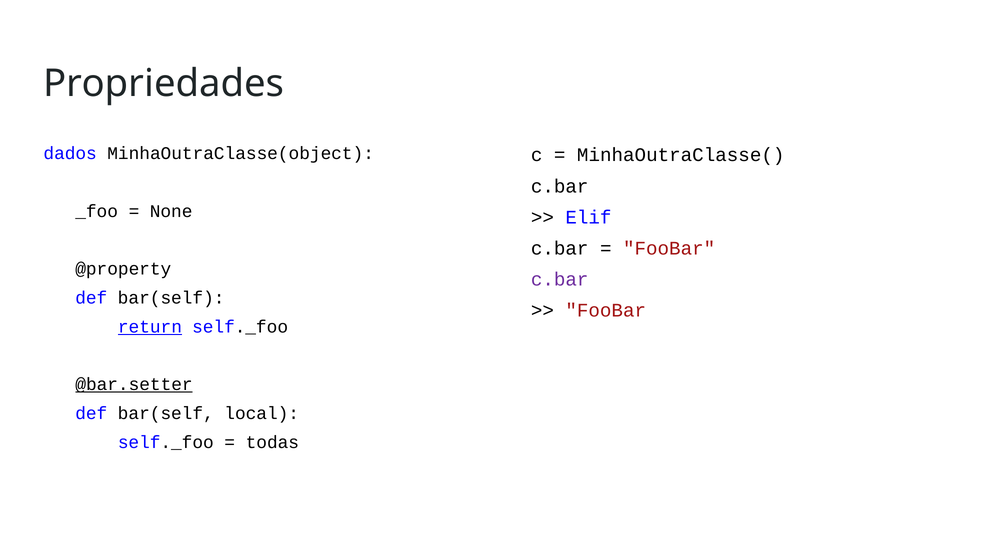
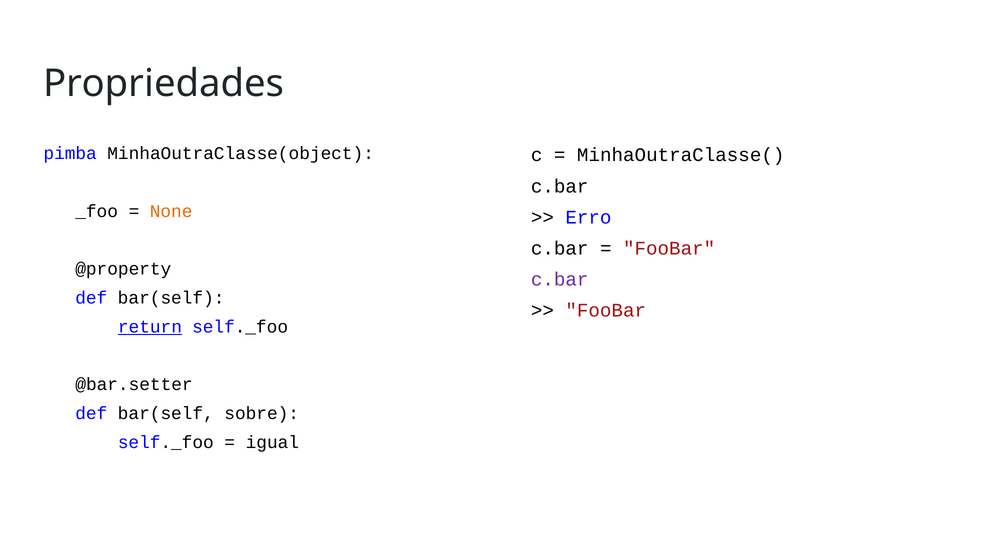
dados: dados -> pimba (70, 154)
None colour: black -> orange (171, 211)
Elif: Elif -> Erro (588, 217)
@bar.setter underline: present -> none (134, 384)
local: local -> sobre (262, 413)
todas: todas -> igual (272, 442)
